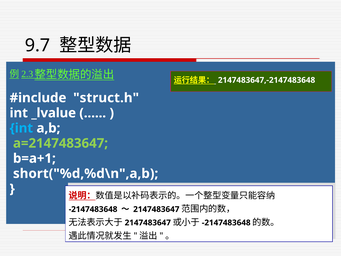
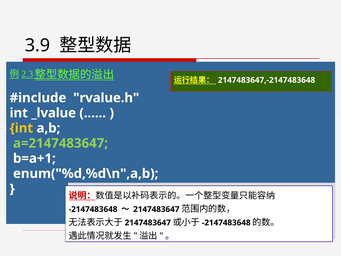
9.7: 9.7 -> 3.9 (38, 45)
struct.h: struct.h -> rvalue.h (106, 98)
int colour: light blue -> yellow (21, 128)
short("%d,%d\n",a,b: short("%d,%d\n",a,b -> enum("%d,%d\n",a,b (86, 173)
